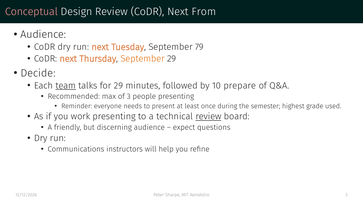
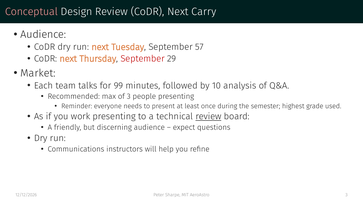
From: From -> Carry (204, 12)
79: 79 -> 57 (199, 47)
September colour: orange -> red (143, 59)
Decide: Decide -> Market (38, 73)
team underline: present -> none (66, 86)
for 29: 29 -> 99 (118, 86)
prepare: prepare -> analysis (240, 86)
